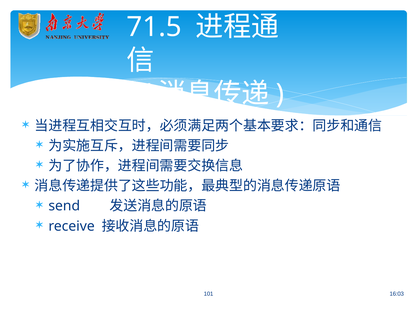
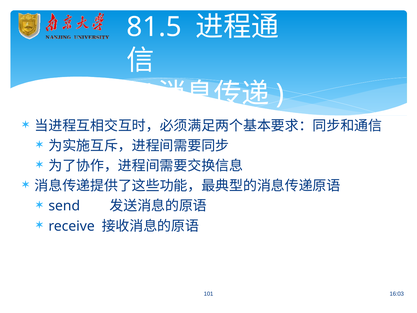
71.5: 71.5 -> 81.5 (154, 27)
